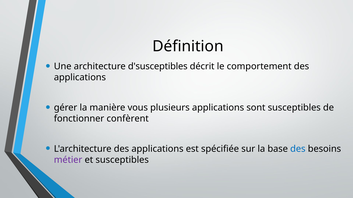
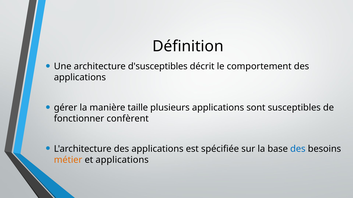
vous: vous -> taille (138, 108)
métier colour: purple -> orange (68, 160)
et susceptibles: susceptibles -> applications (122, 160)
